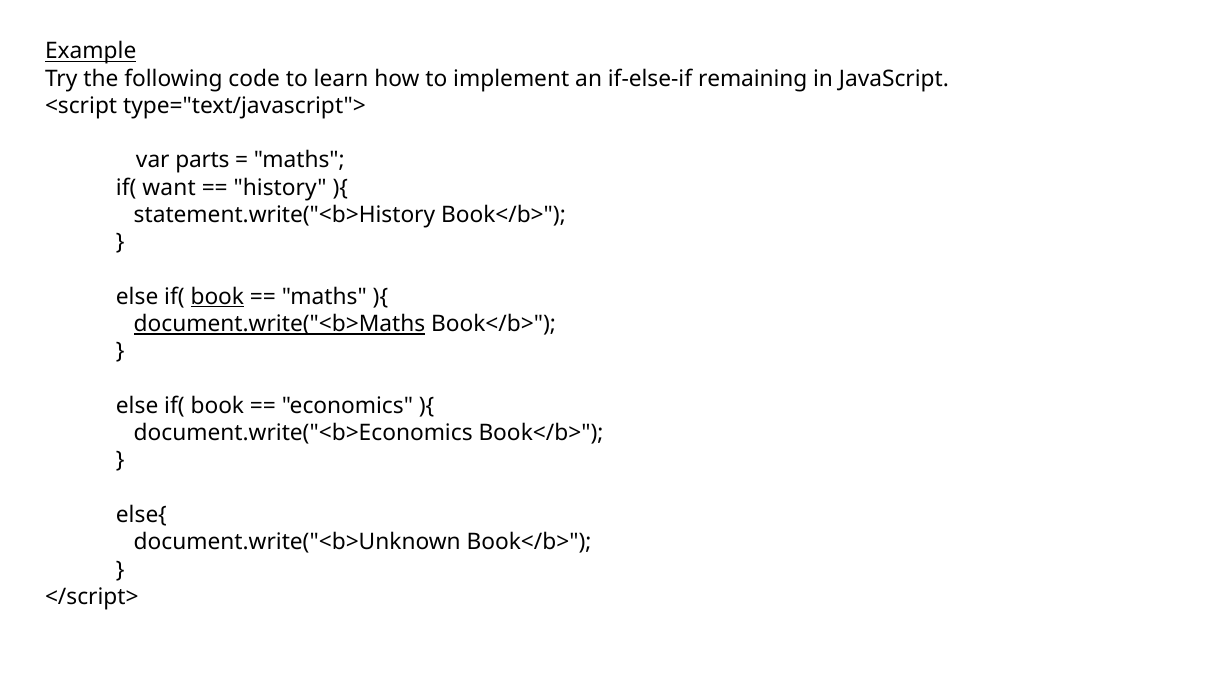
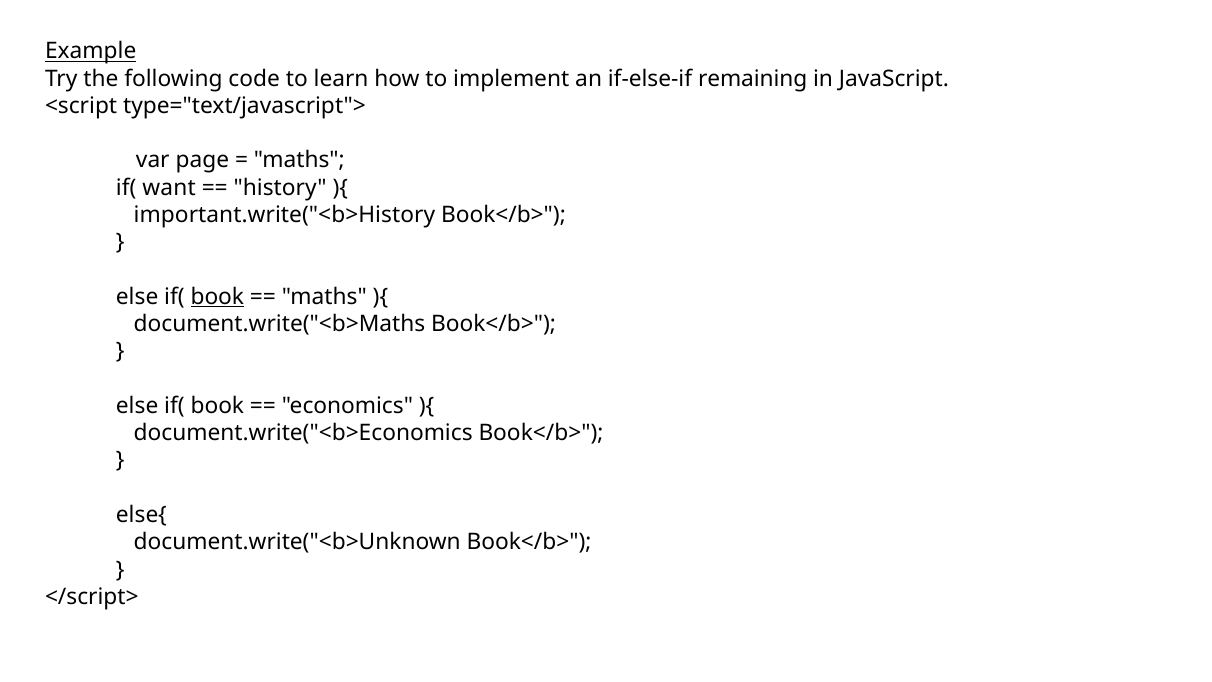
parts: parts -> page (202, 160)
statement.write("<b>History: statement.write("<b>History -> important.write("<b>History (284, 215)
document.write("<b>Maths underline: present -> none (280, 324)
